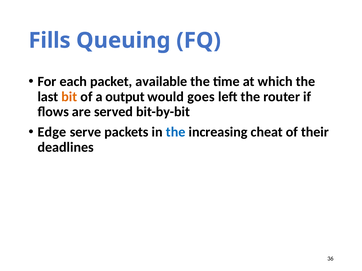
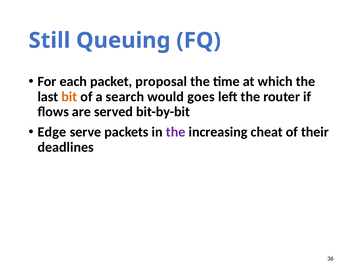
Fills: Fills -> Still (49, 41)
available: available -> proposal (161, 82)
output: output -> search (125, 97)
the colour: blue -> purple (176, 132)
